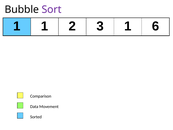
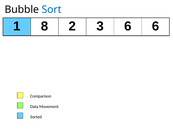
Sort colour: purple -> blue (52, 9)
1 1: 1 -> 8 (45, 26)
3 1: 1 -> 6 (128, 26)
